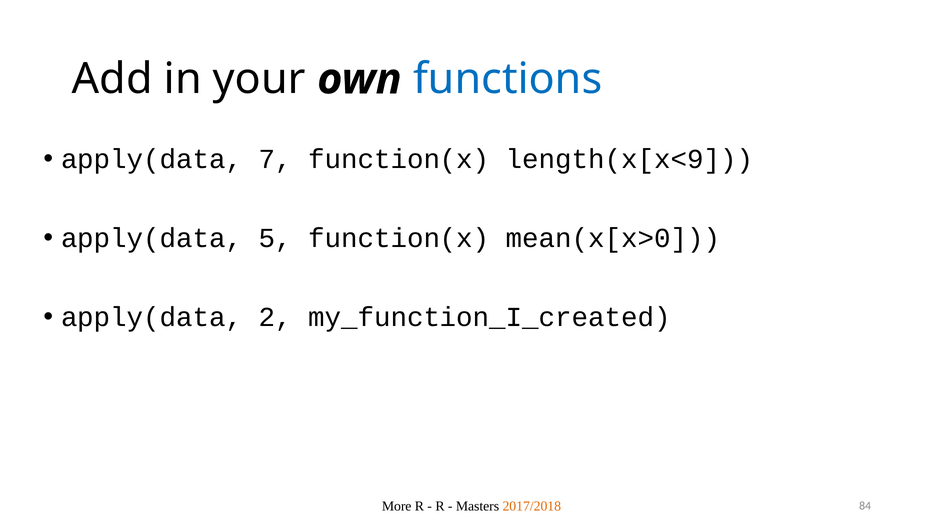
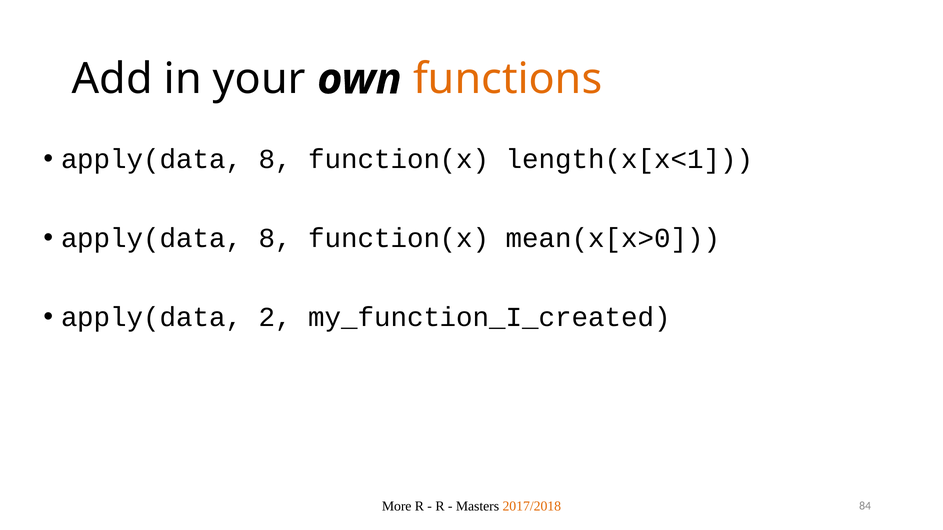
functions colour: blue -> orange (508, 79)
7: 7 -> 8 (275, 159)
length(x[x<9: length(x[x<9 -> length(x[x<1 (630, 159)
5: 5 -> 8 (275, 239)
